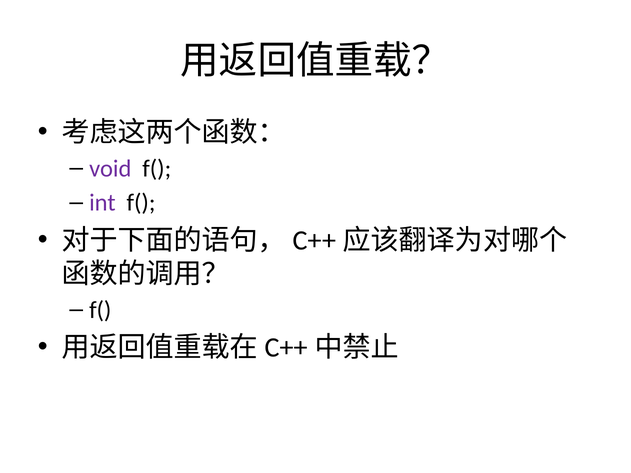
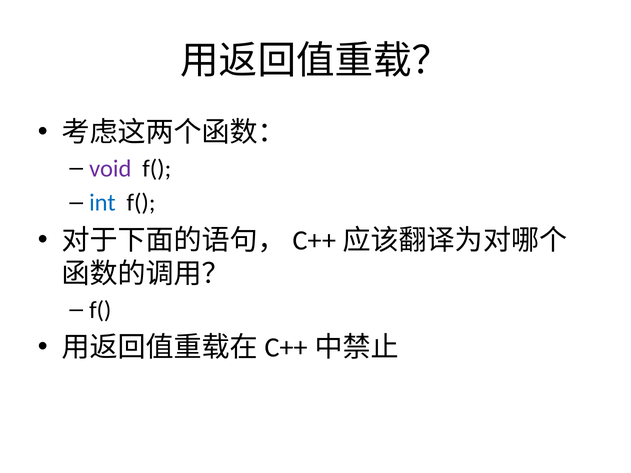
int colour: purple -> blue (102, 203)
